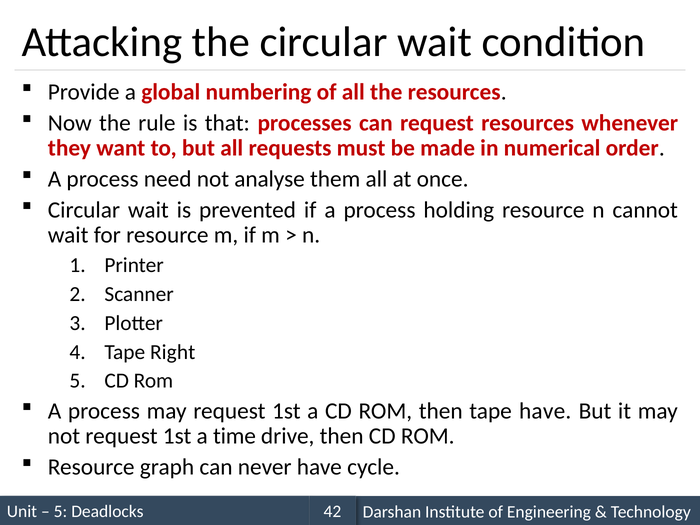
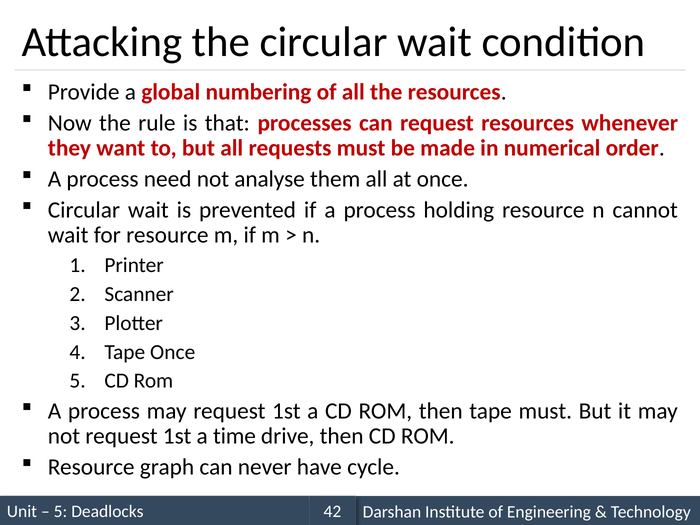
Tape Right: Right -> Once (173, 352)
tape have: have -> must (545, 411)
